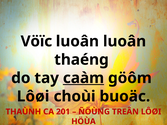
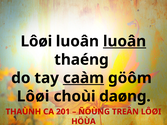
Vöïc: Vöïc -> Lôøi (36, 41)
luoân underline: none -> present (125, 41)
buoäc: buoäc -> daøng (125, 97)
